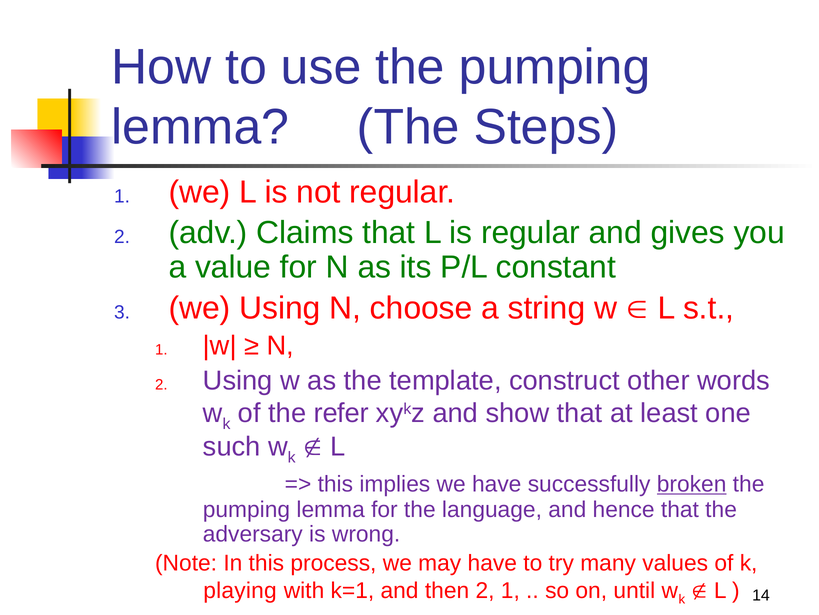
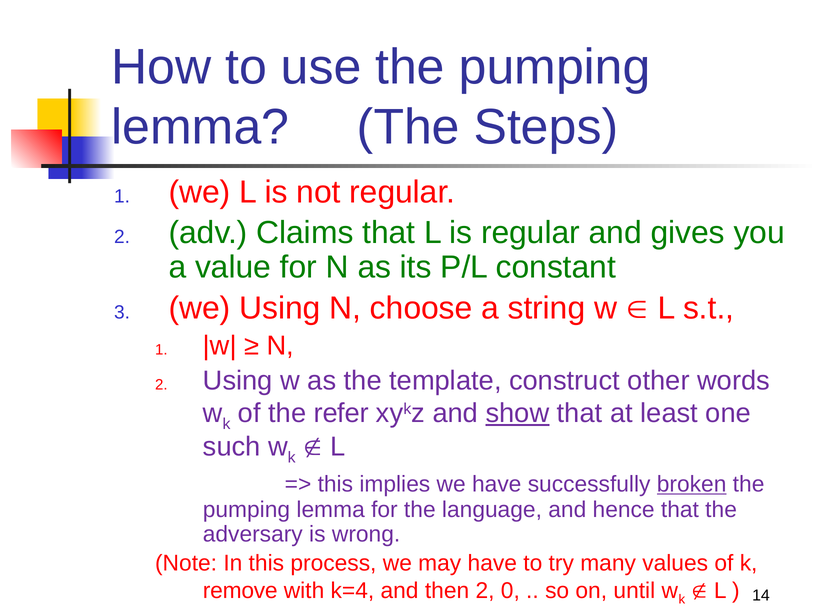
show underline: none -> present (517, 413)
playing: playing -> remove (240, 590)
k=1: k=1 -> k=4 (352, 590)
2 1: 1 -> 0 (510, 590)
